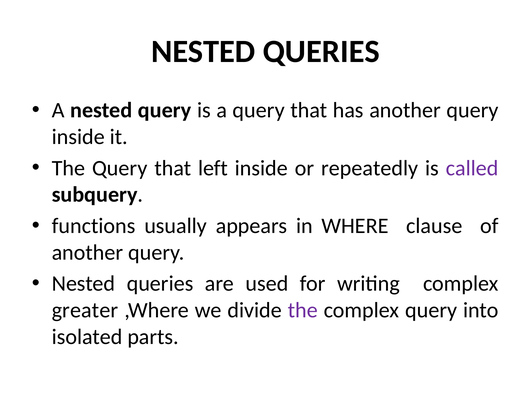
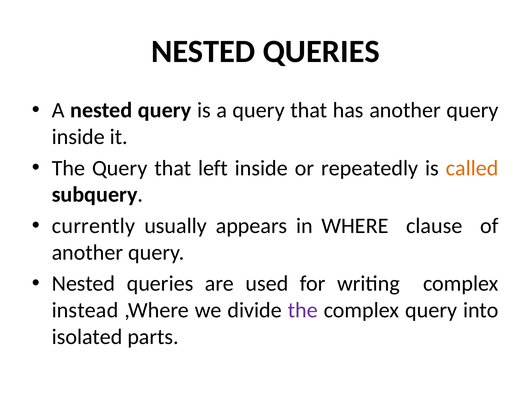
called colour: purple -> orange (472, 168)
functions: functions -> currently (94, 226)
greater: greater -> instead (85, 310)
